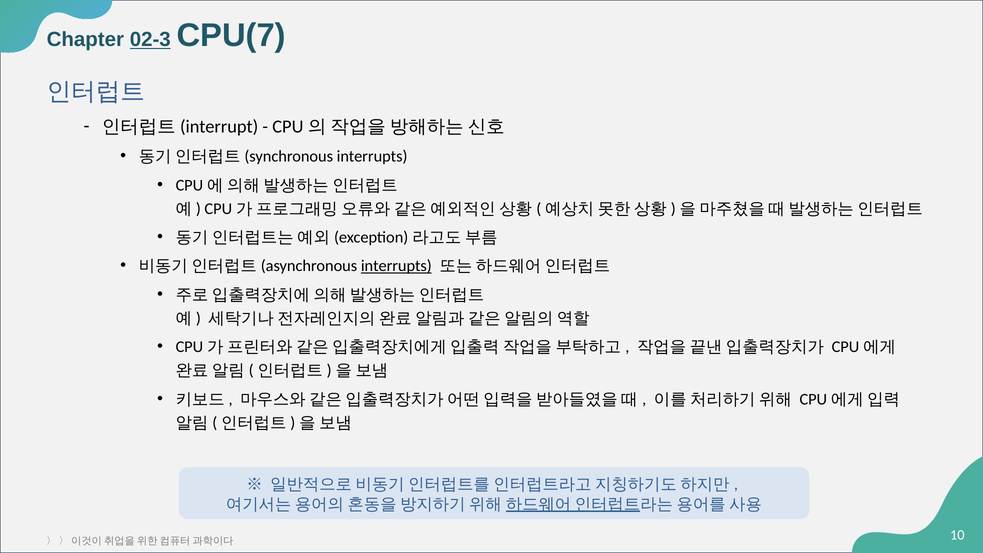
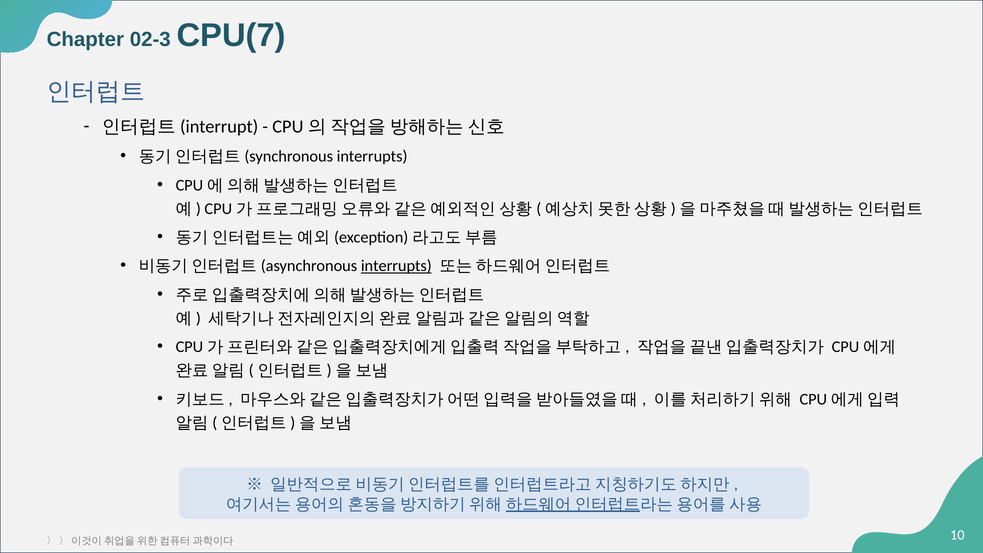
02-3 underline: present -> none (150, 40)
